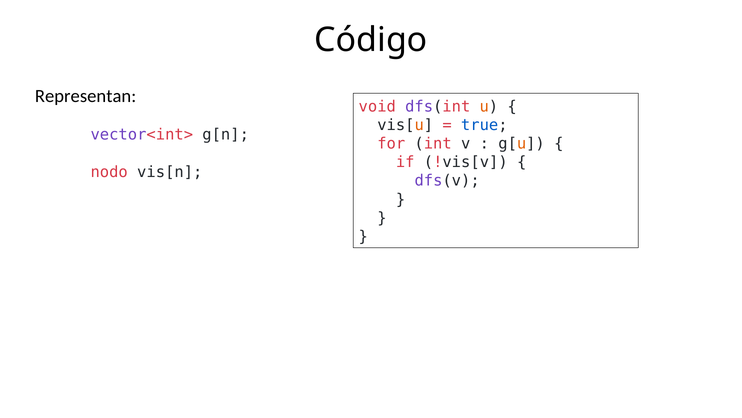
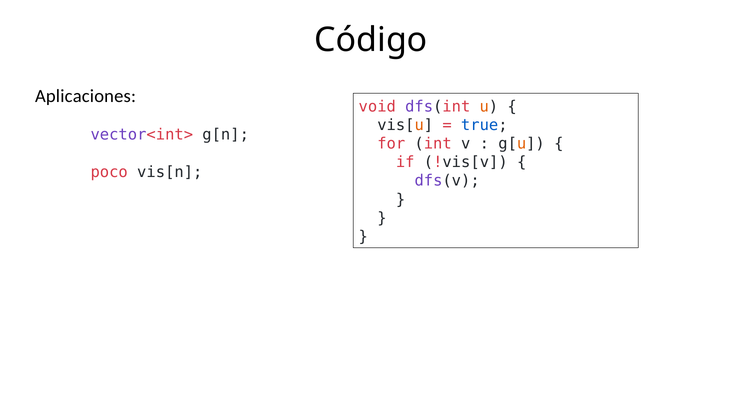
Representan: Representan -> Aplicaciones (86, 96)
nodo: nodo -> poco (109, 172)
